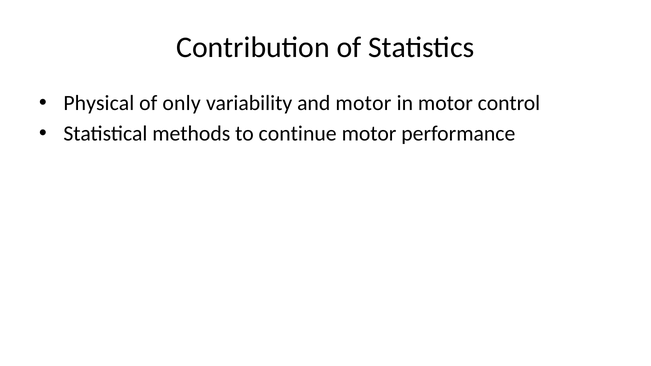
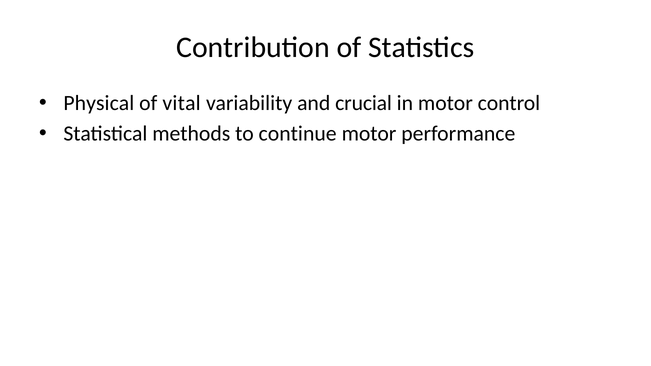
only: only -> vital (182, 103)
and motor: motor -> crucial (364, 103)
